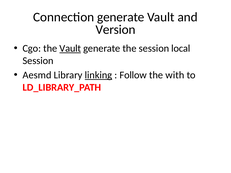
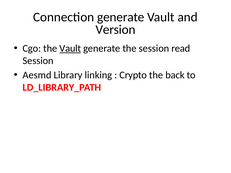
local: local -> read (181, 48)
linking underline: present -> none (98, 75)
Follow: Follow -> Crypto (133, 75)
with: with -> back (175, 75)
